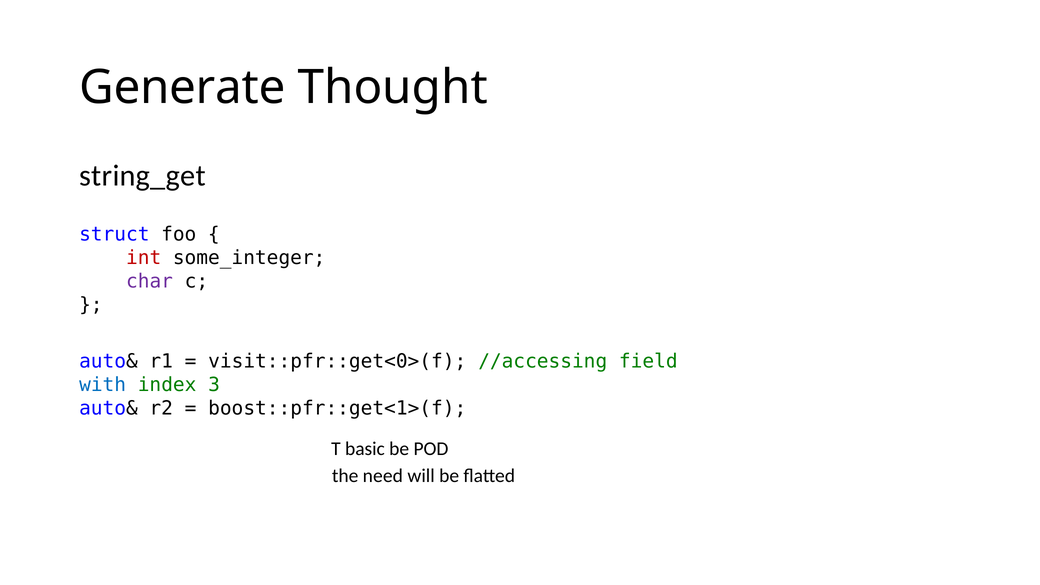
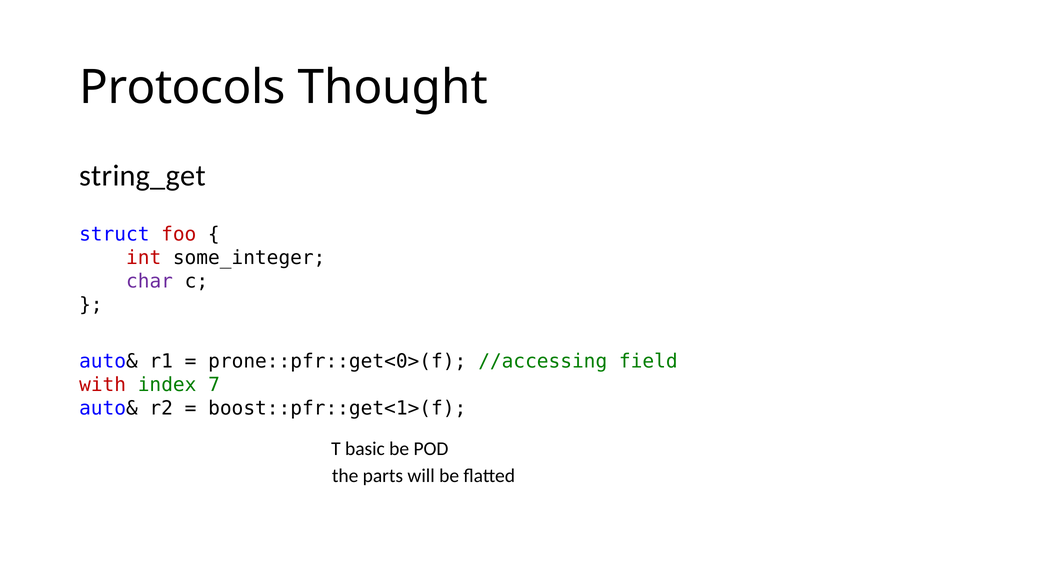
Generate: Generate -> Protocols (182, 87)
foo colour: black -> red (179, 234)
visit::pfr::get<0>(f: visit::pfr::get<0>(f -> prone::pfr::get<0>(f (337, 362)
with colour: blue -> red (103, 385)
3: 3 -> 7 (214, 385)
need: need -> parts (383, 476)
